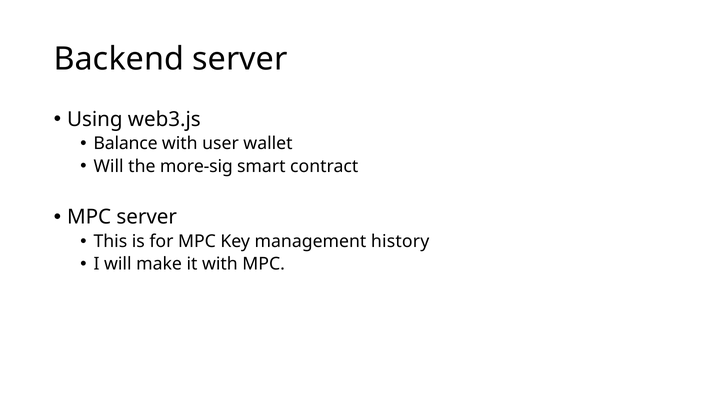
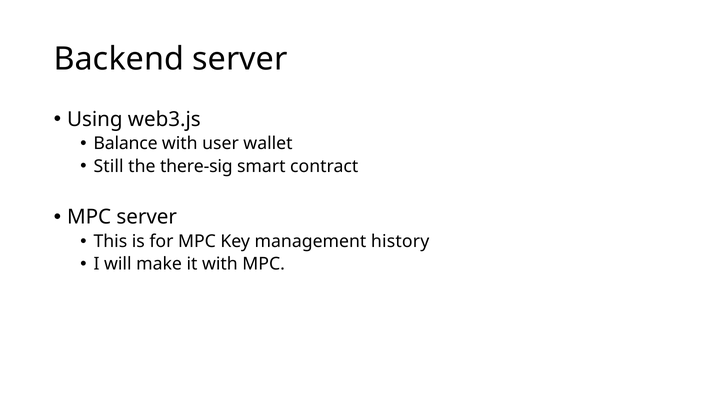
Will: Will -> Still (109, 166)
more-sig: more-sig -> there-sig (196, 166)
